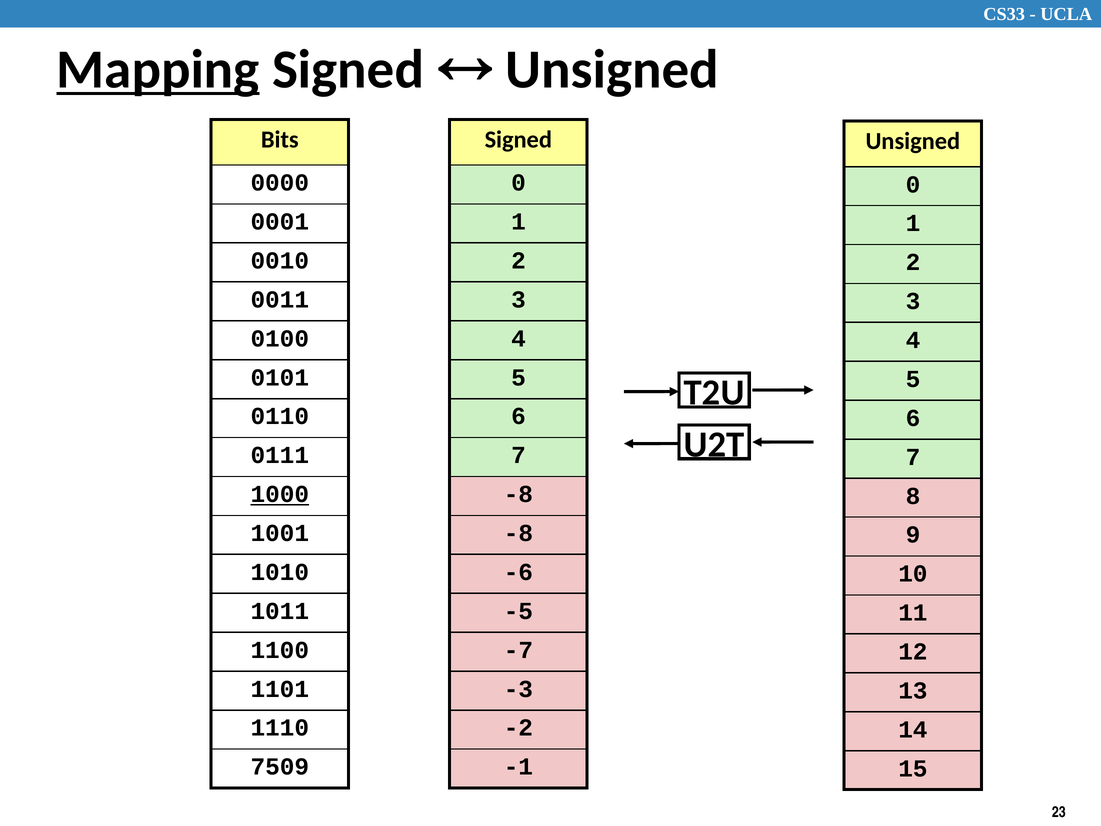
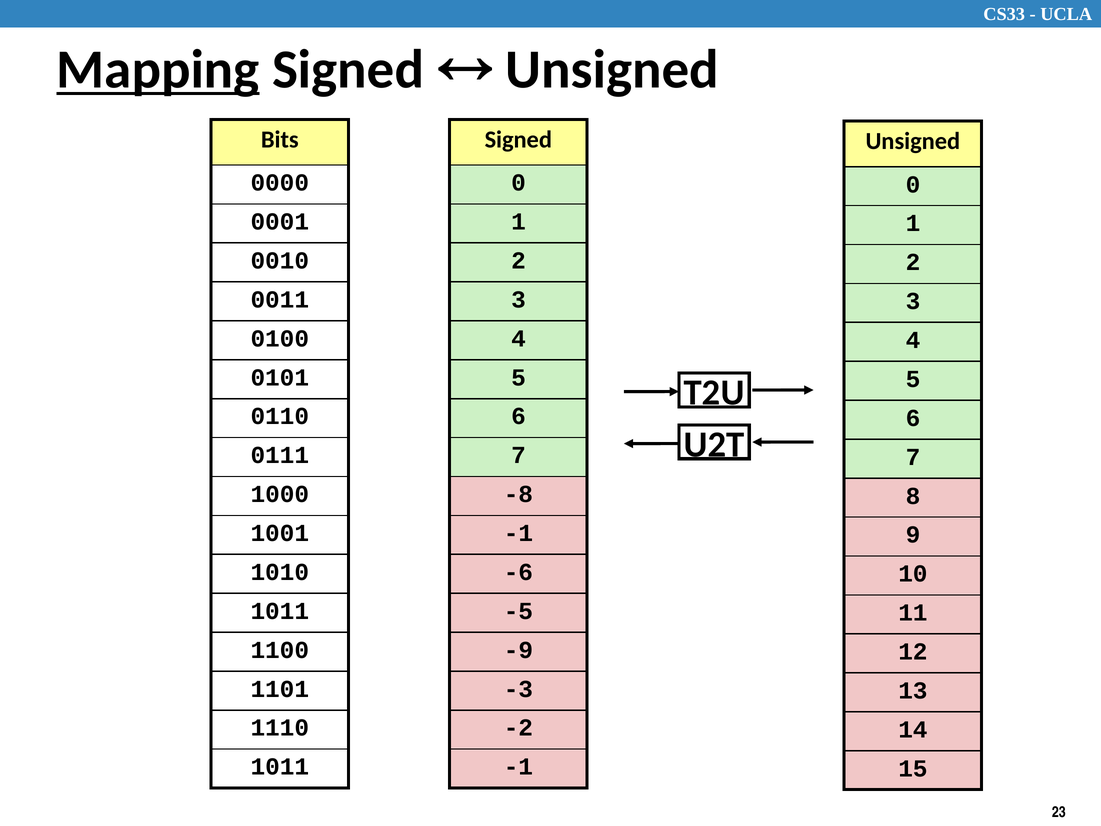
1000 underline: present -> none (280, 494)
-8: -8 -> -1 (518, 533)
-7: -7 -> -9 (518, 650)
7509: 7509 -> 1011 (280, 767)
